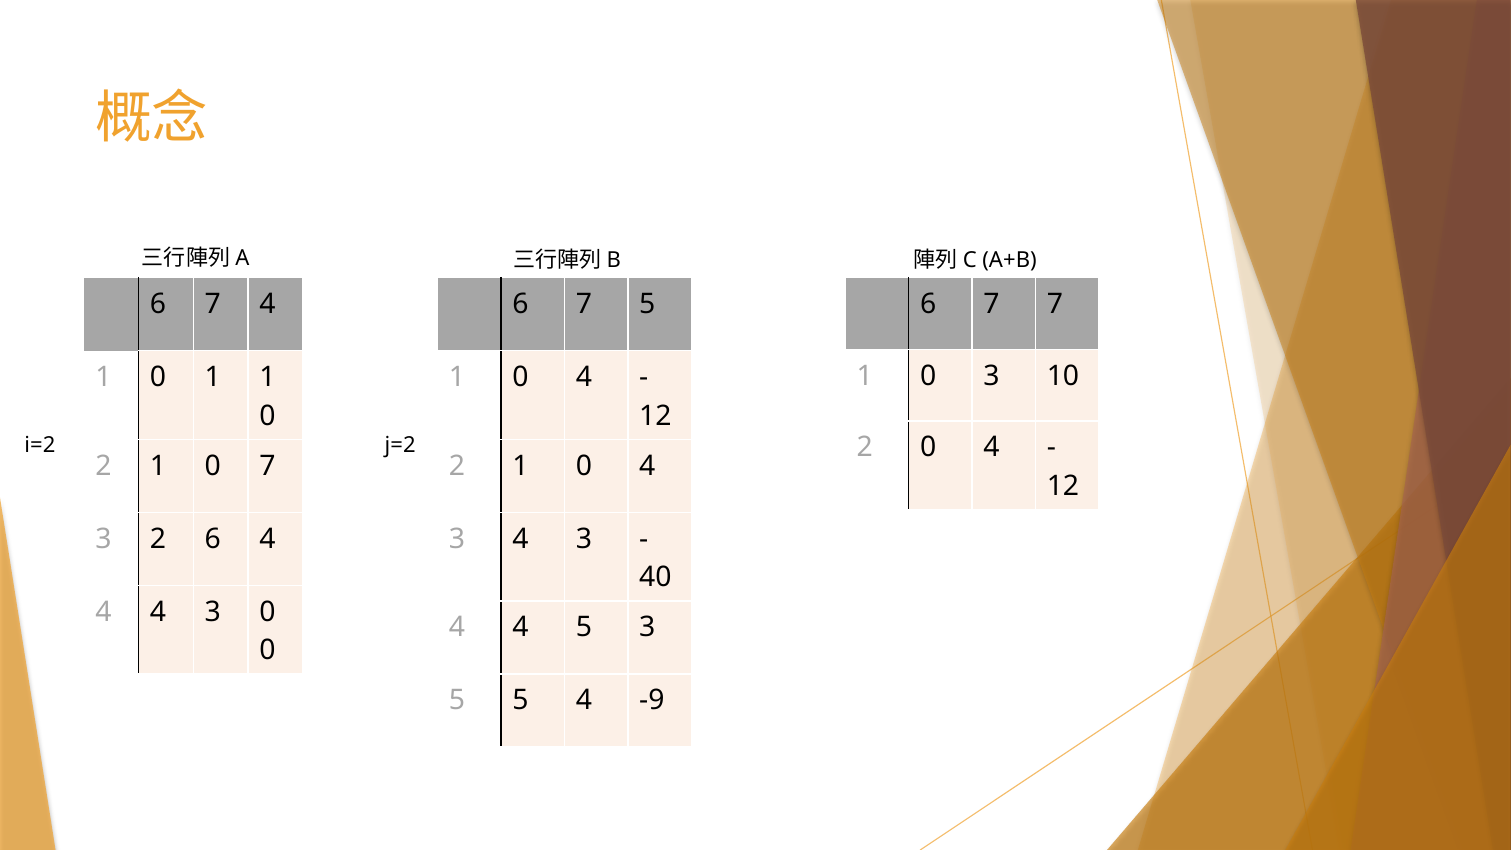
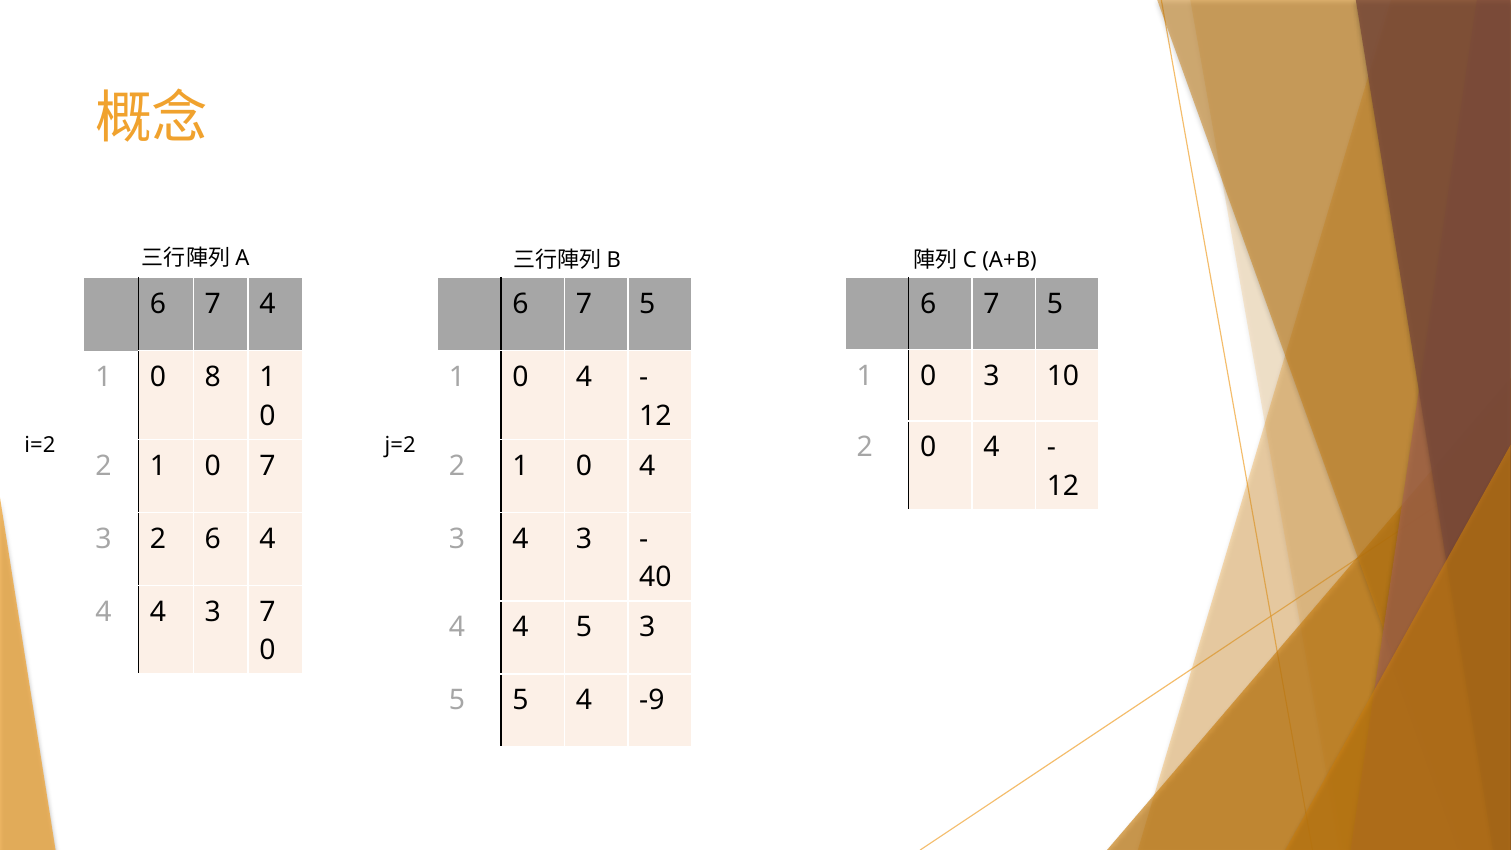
7: 7 -> 5 (1055, 304)
0 1: 1 -> 8 (213, 377)
3 0: 0 -> 7 (268, 612)
